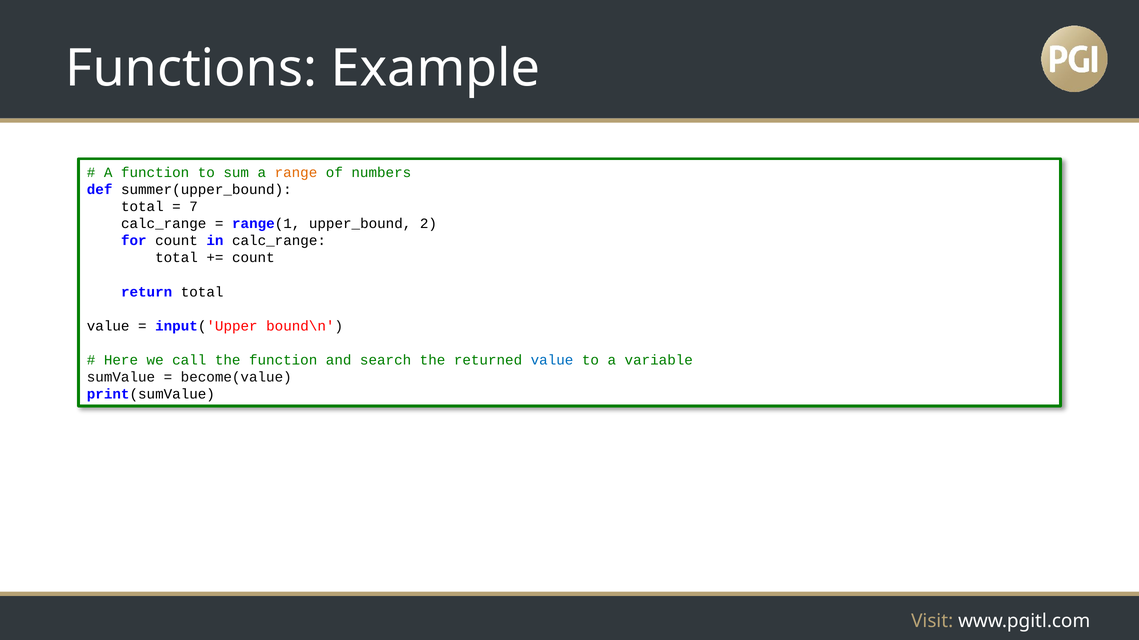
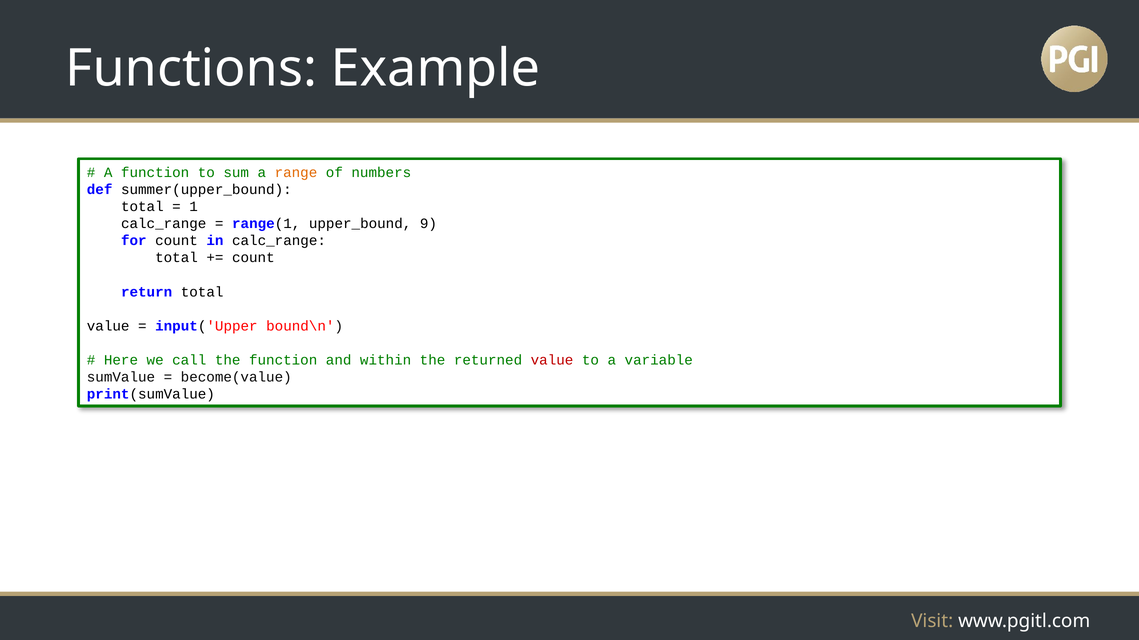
7: 7 -> 1 (194, 207)
2: 2 -> 9 (428, 224)
search: search -> within (386, 361)
value colour: blue -> red (552, 361)
